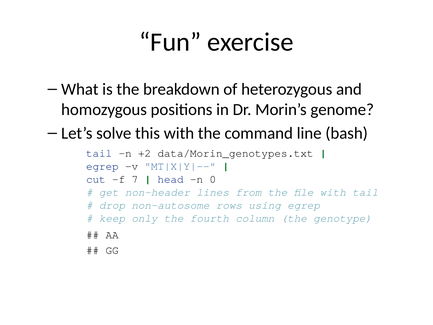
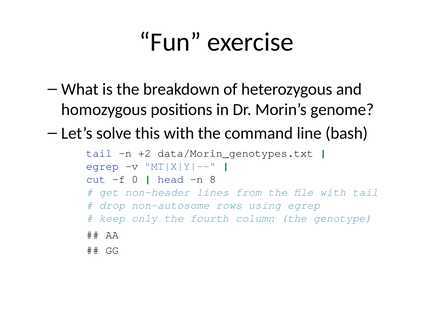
7: 7 -> 0 (135, 179)
0: 0 -> 8 (213, 179)
